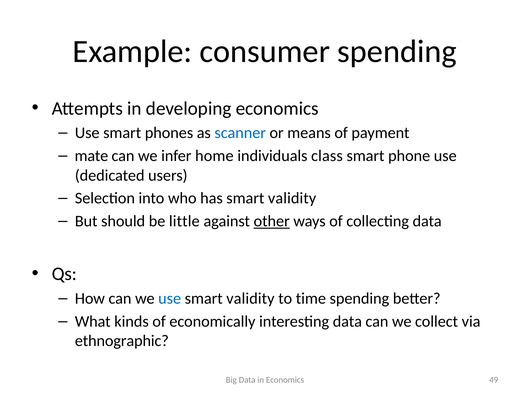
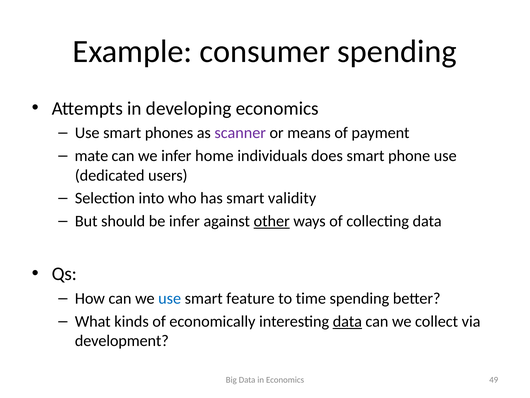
scanner colour: blue -> purple (240, 133)
class: class -> does (327, 156)
be little: little -> infer (184, 221)
validity: validity -> feature (250, 298)
data underline: none -> present (347, 321)
ethnographic: ethnographic -> development (122, 341)
